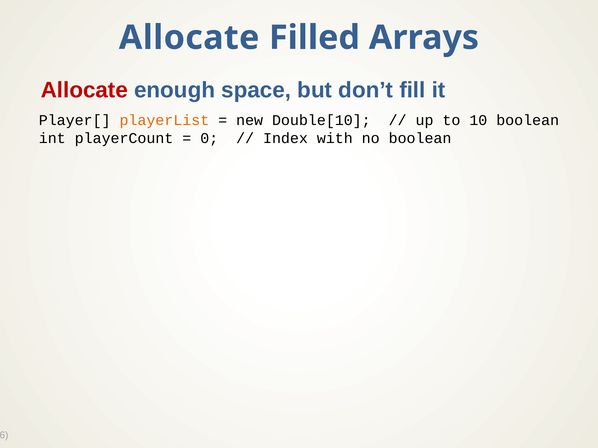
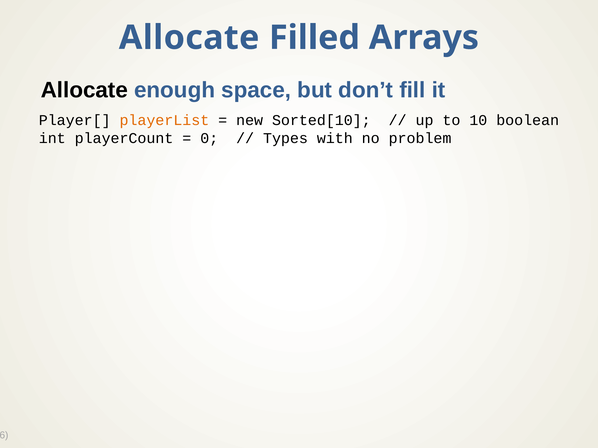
Allocate colour: red -> black (84, 90)
Double[10: Double[10 -> Sorted[10 (321, 120)
Index: Index -> Types (285, 138)
no boolean: boolean -> problem (420, 138)
